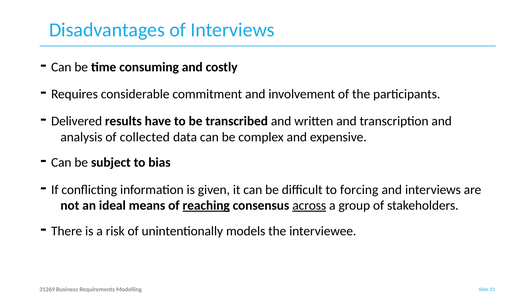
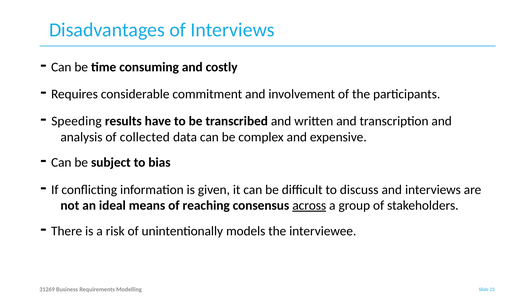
Delivered: Delivered -> Speeding (76, 121)
forcing: forcing -> discuss (359, 189)
reaching underline: present -> none (206, 205)
